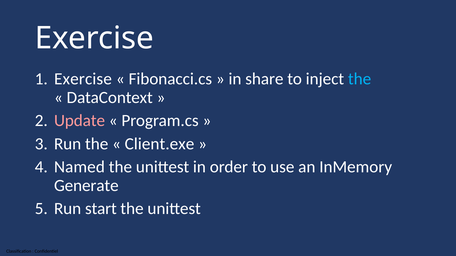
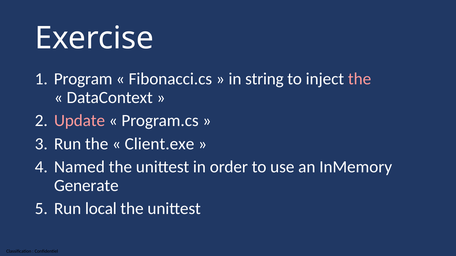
Exercise: Exercise -> Program (83, 79)
share: share -> string (264, 79)
the colour: light blue -> pink (360, 79)
start: start -> local (101, 209)
